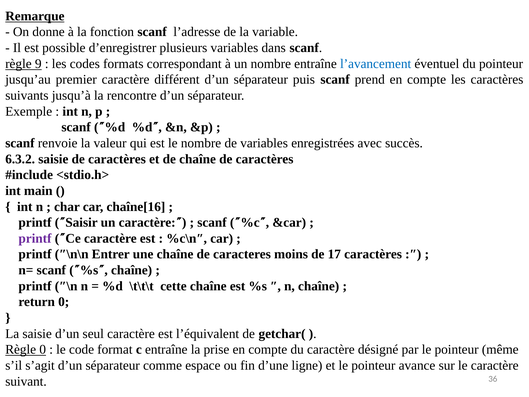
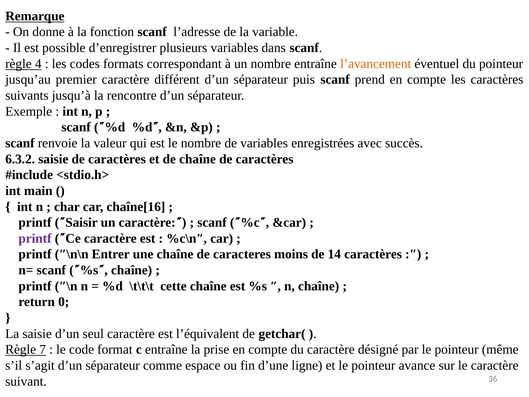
9: 9 -> 4 (38, 64)
l’avancement colour: blue -> orange (376, 64)
17: 17 -> 14 (334, 254)
Règle 0: 0 -> 7 (43, 349)
